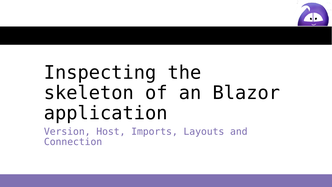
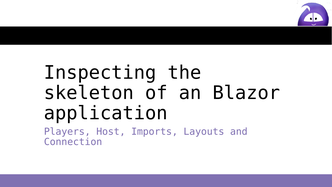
Version: Version -> Players (67, 131)
